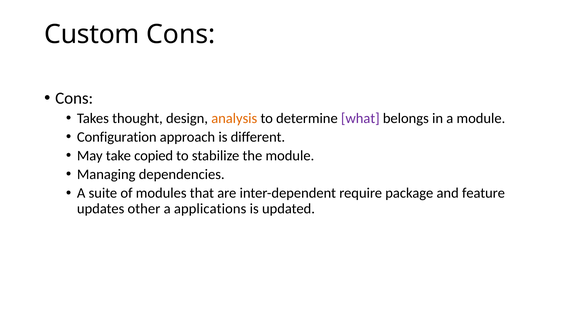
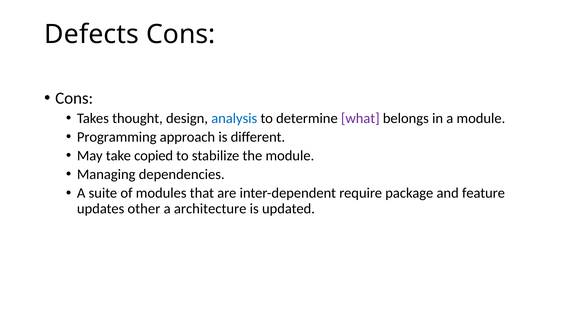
Custom: Custom -> Defects (92, 34)
analysis colour: orange -> blue (234, 118)
Configuration: Configuration -> Programming (117, 137)
applications: applications -> architecture (210, 209)
